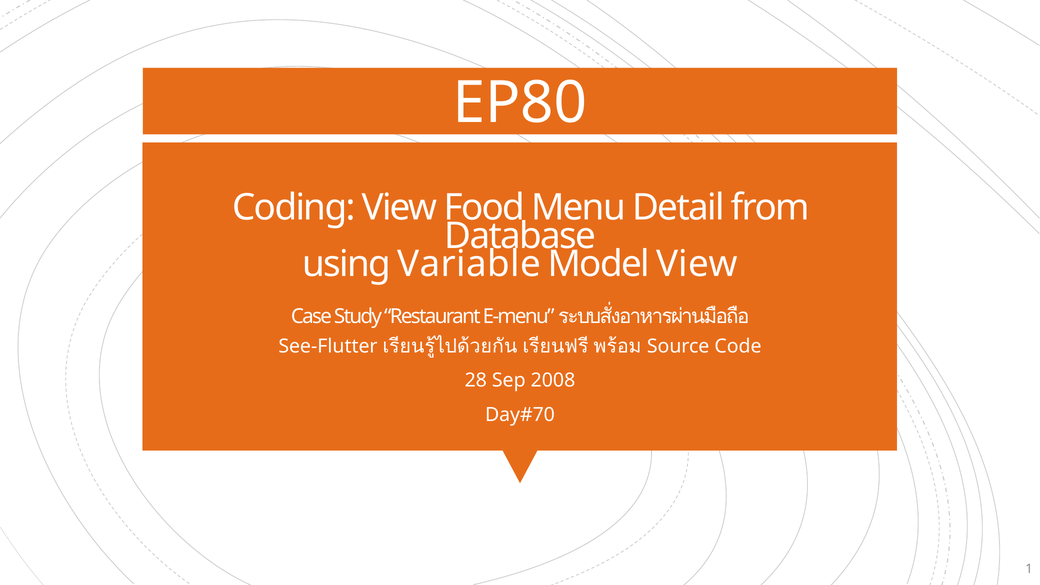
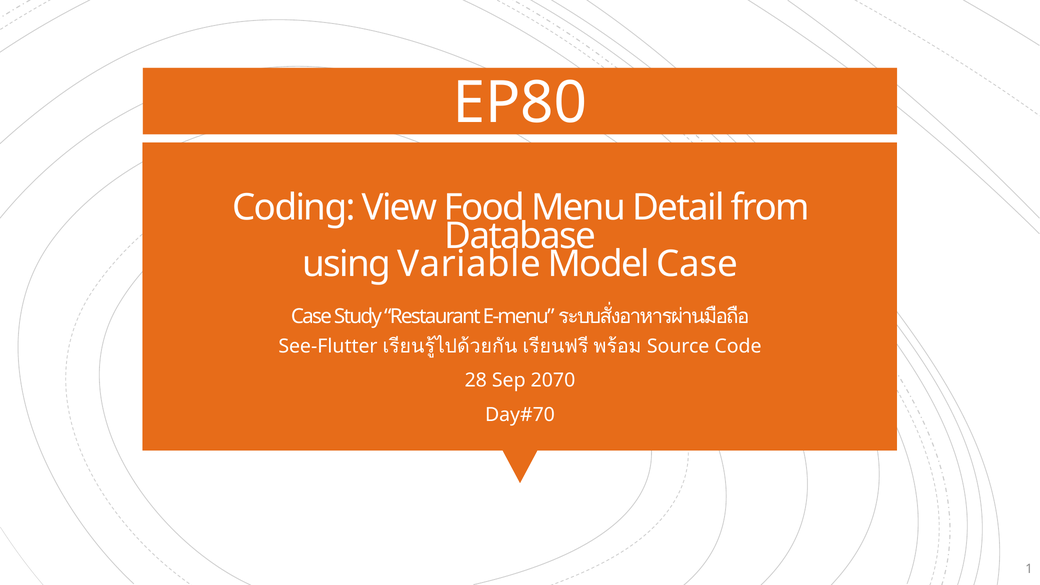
Model View: View -> Case (697, 264)
2008: 2008 -> 2070 (553, 381)
